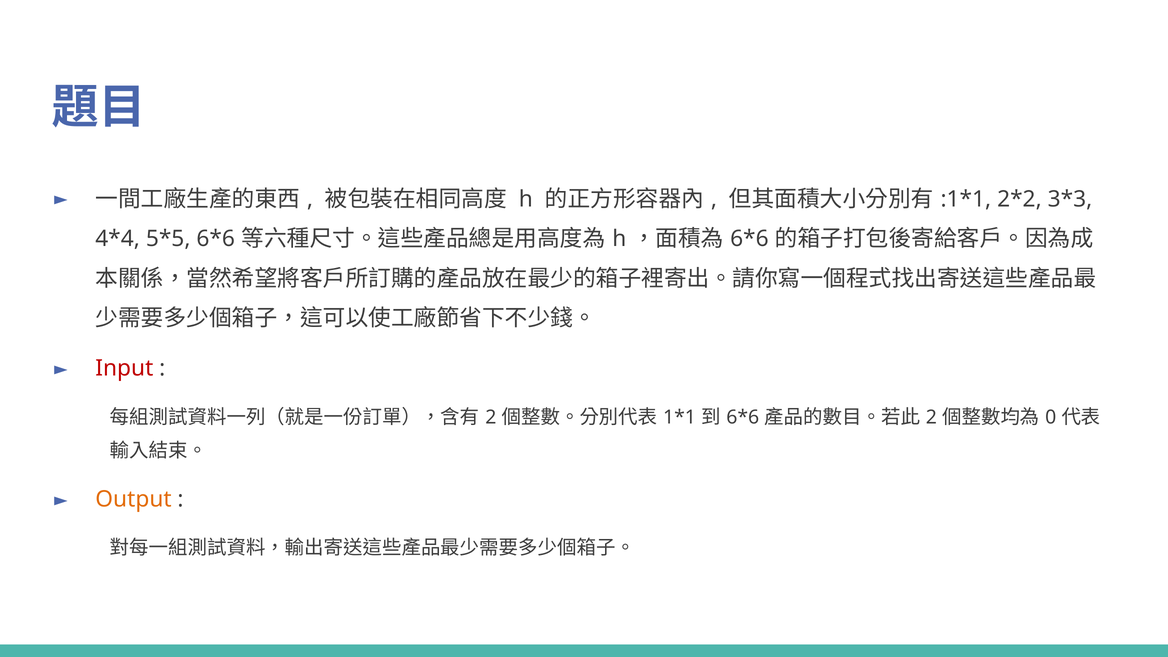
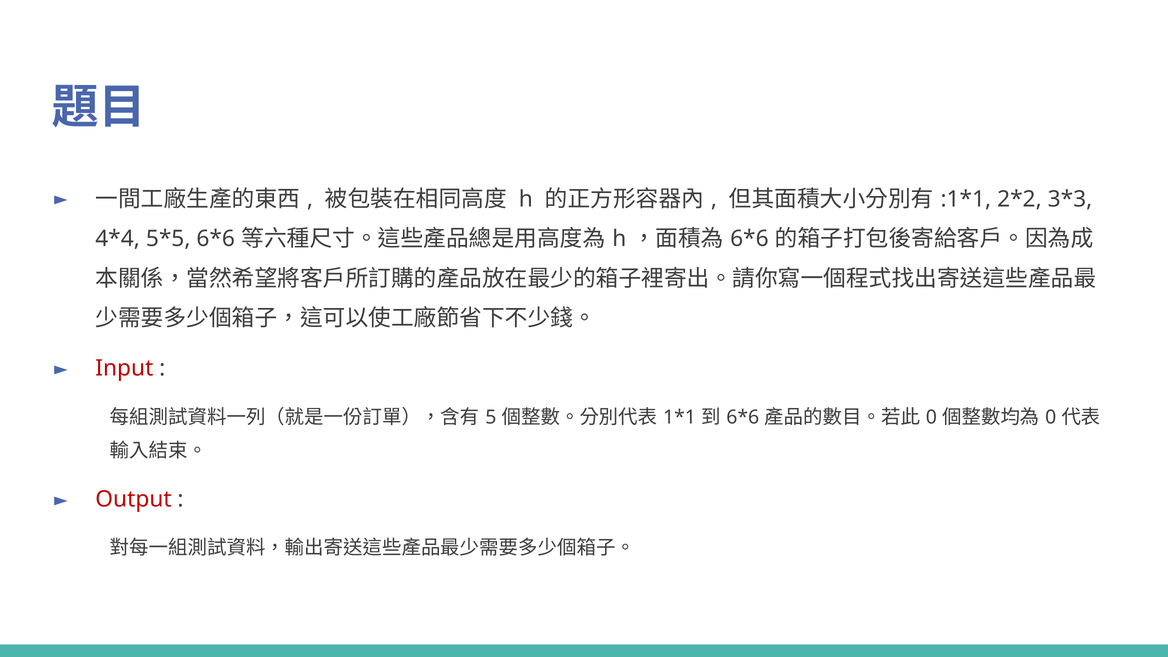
2: 2 -> 5 (491, 417)
2: 2 -> 0 (931, 417)
Output colour: orange -> red (133, 499)
